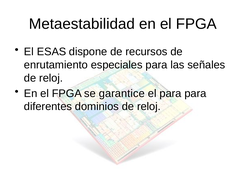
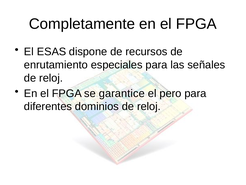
Metaestabilidad: Metaestabilidad -> Completamente (82, 24)
el para: para -> pero (170, 93)
